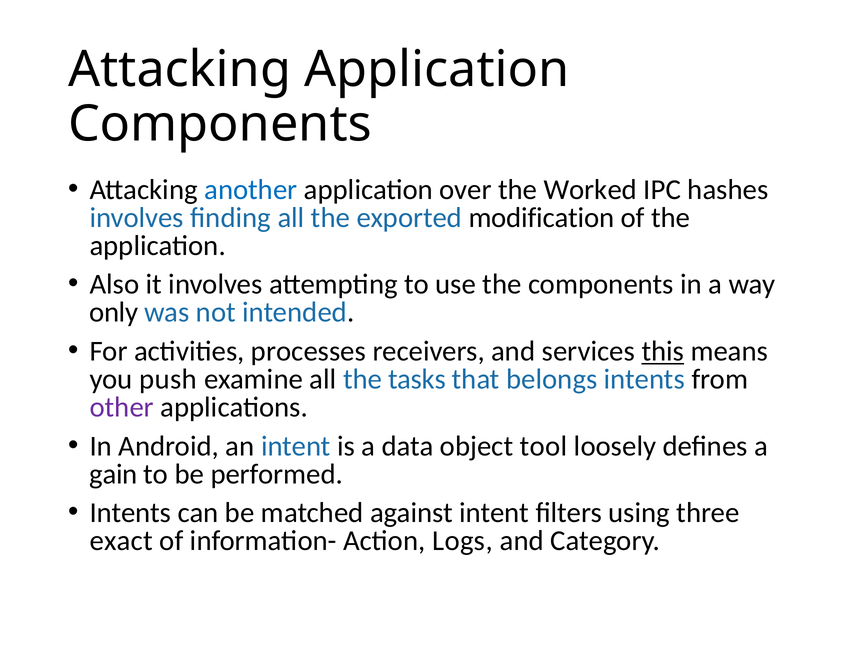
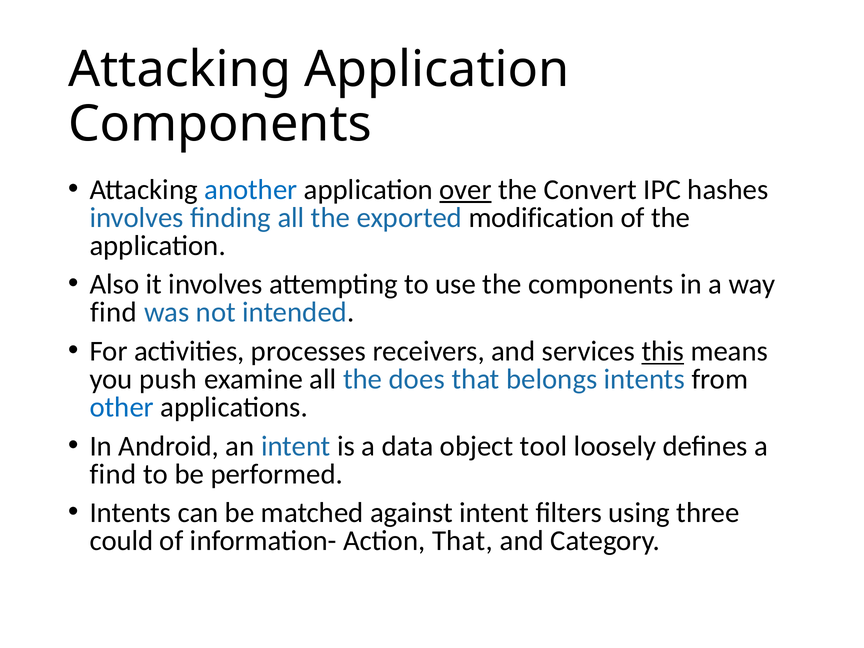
over underline: none -> present (466, 190)
Worked: Worked -> Convert (590, 190)
only: only -> find (113, 312)
tasks: tasks -> does (417, 379)
other colour: purple -> blue (122, 407)
gain: gain -> find (113, 474)
exact: exact -> could (121, 541)
Action Logs: Logs -> That (463, 541)
